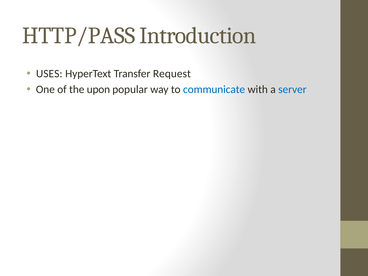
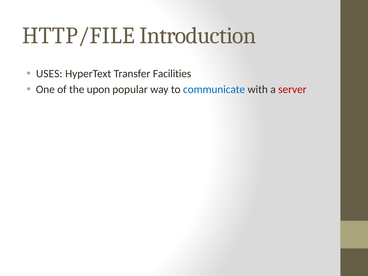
HTTP/PASS: HTTP/PASS -> HTTP/FILE (78, 36)
Request: Request -> Facilities (172, 74)
server colour: blue -> red (292, 90)
